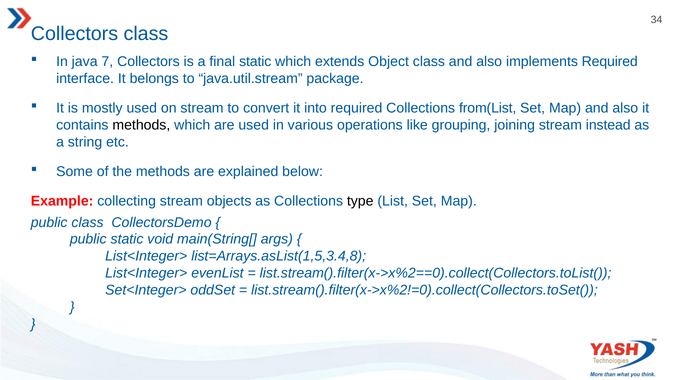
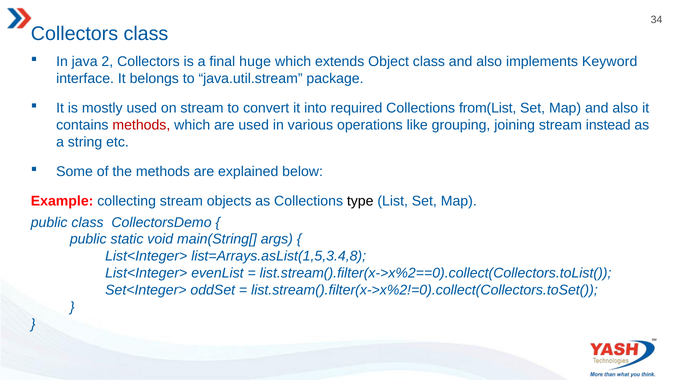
7: 7 -> 2 (107, 62)
final static: static -> huge (255, 62)
implements Required: Required -> Keyword (610, 62)
methods colour: black -> red (141, 125)
